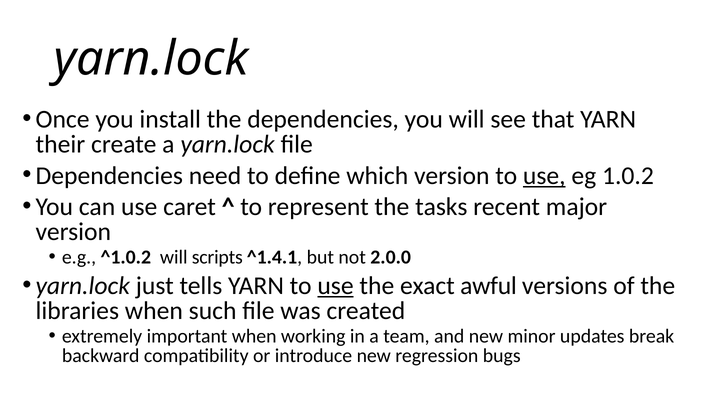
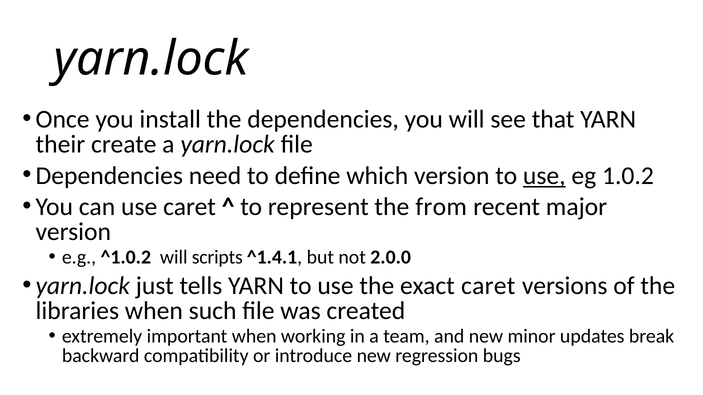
tasks: tasks -> from (441, 207)
use underline: present -> none (336, 286)
exact awful: awful -> caret (488, 286)
